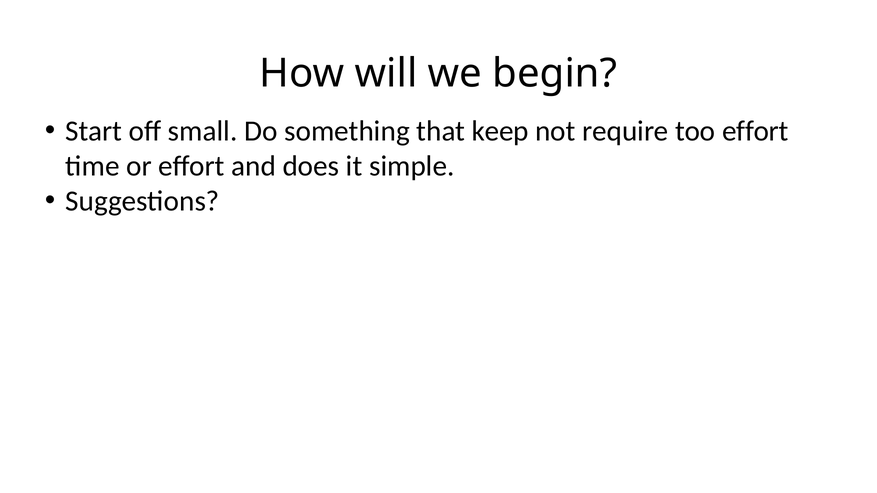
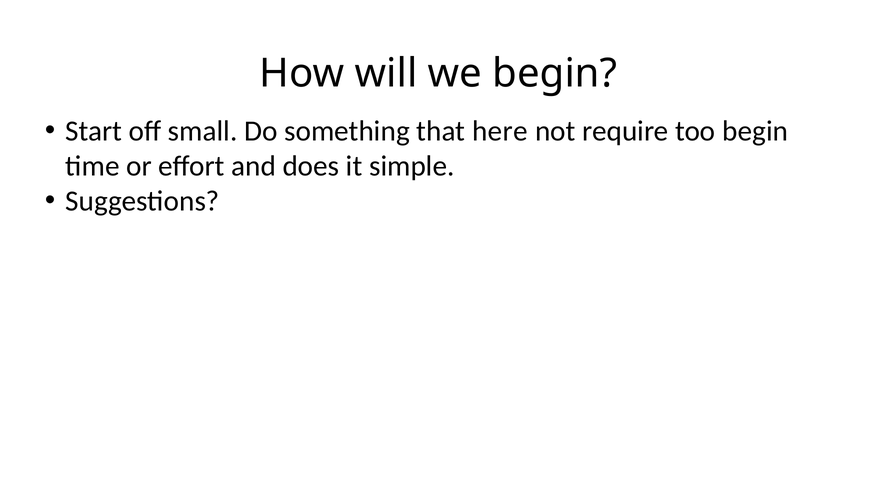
keep: keep -> here (500, 131)
too effort: effort -> begin (755, 131)
